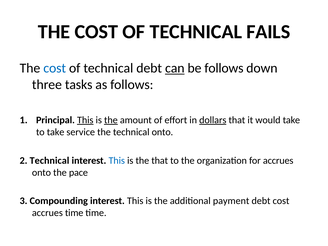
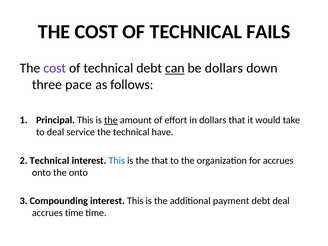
cost colour: blue -> purple (55, 68)
be follows: follows -> dollars (224, 68)
tasks: tasks -> pace (79, 85)
This underline: present -> none (85, 120)
dollars underline: present -> none (213, 120)
to take: take -> deal (56, 132)
technical onto: onto -> have (162, 132)
the pace: pace -> onto (78, 173)
debt cost: cost -> deal (281, 201)
